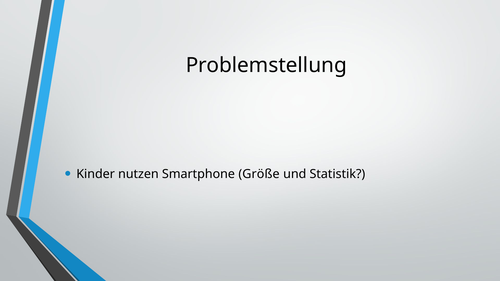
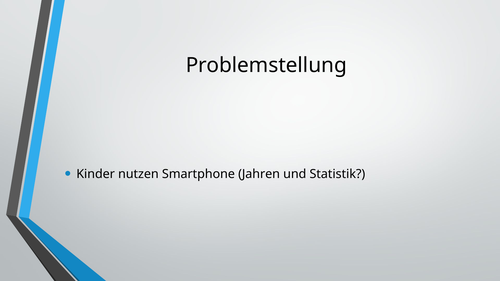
Größe: Größe -> Jahren (259, 174)
